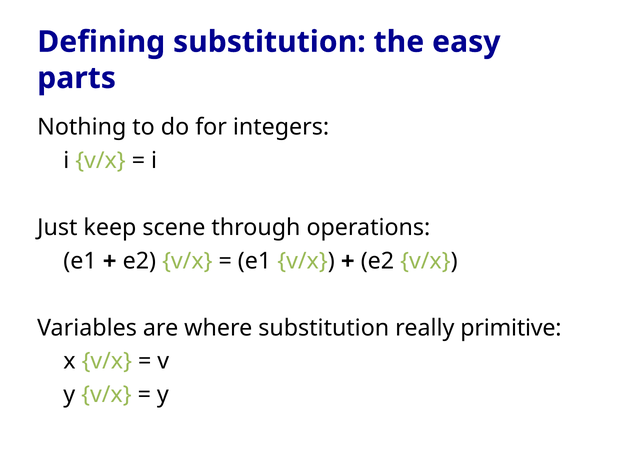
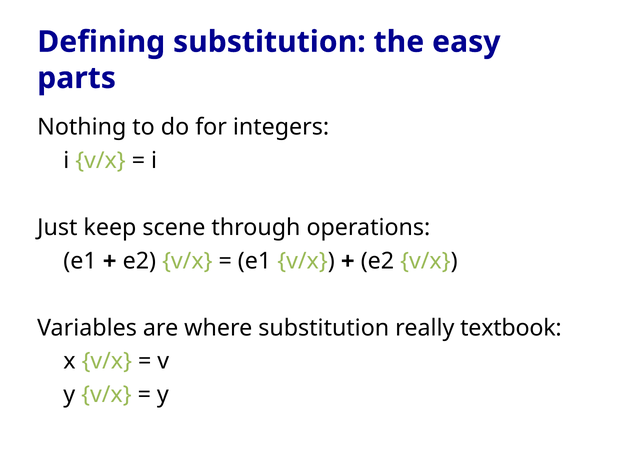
primitive: primitive -> textbook (511, 328)
